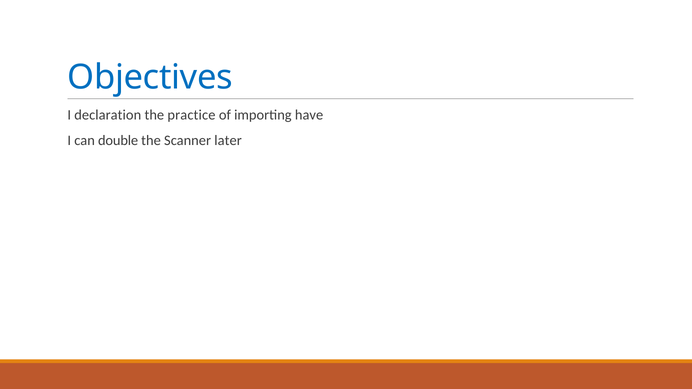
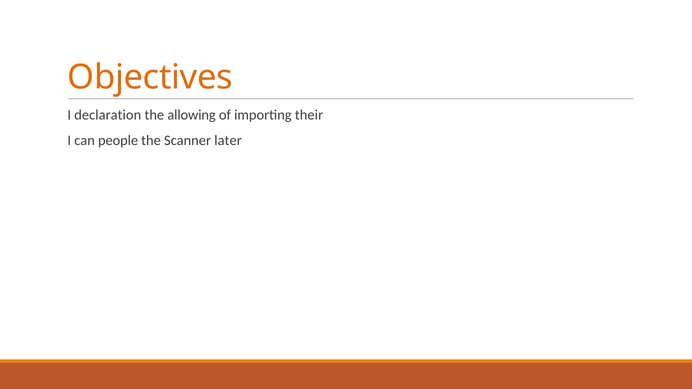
Objectives colour: blue -> orange (150, 78)
practice: practice -> allowing (192, 115)
have: have -> their (309, 115)
double: double -> people (118, 141)
